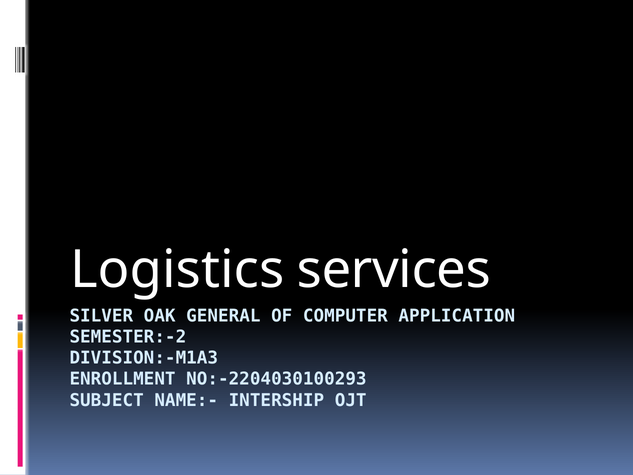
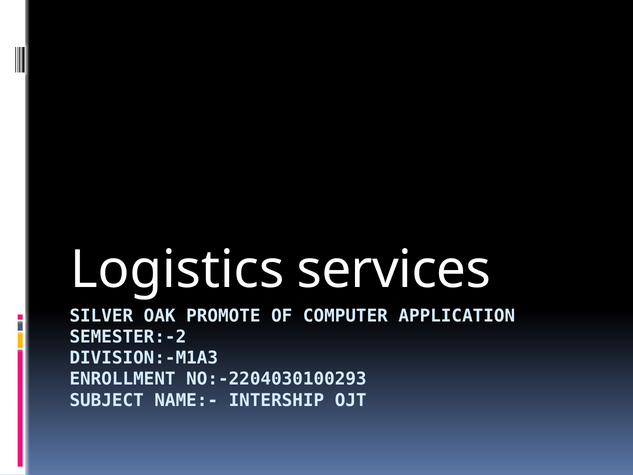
GENERAL: GENERAL -> PROMOTE (223, 316)
